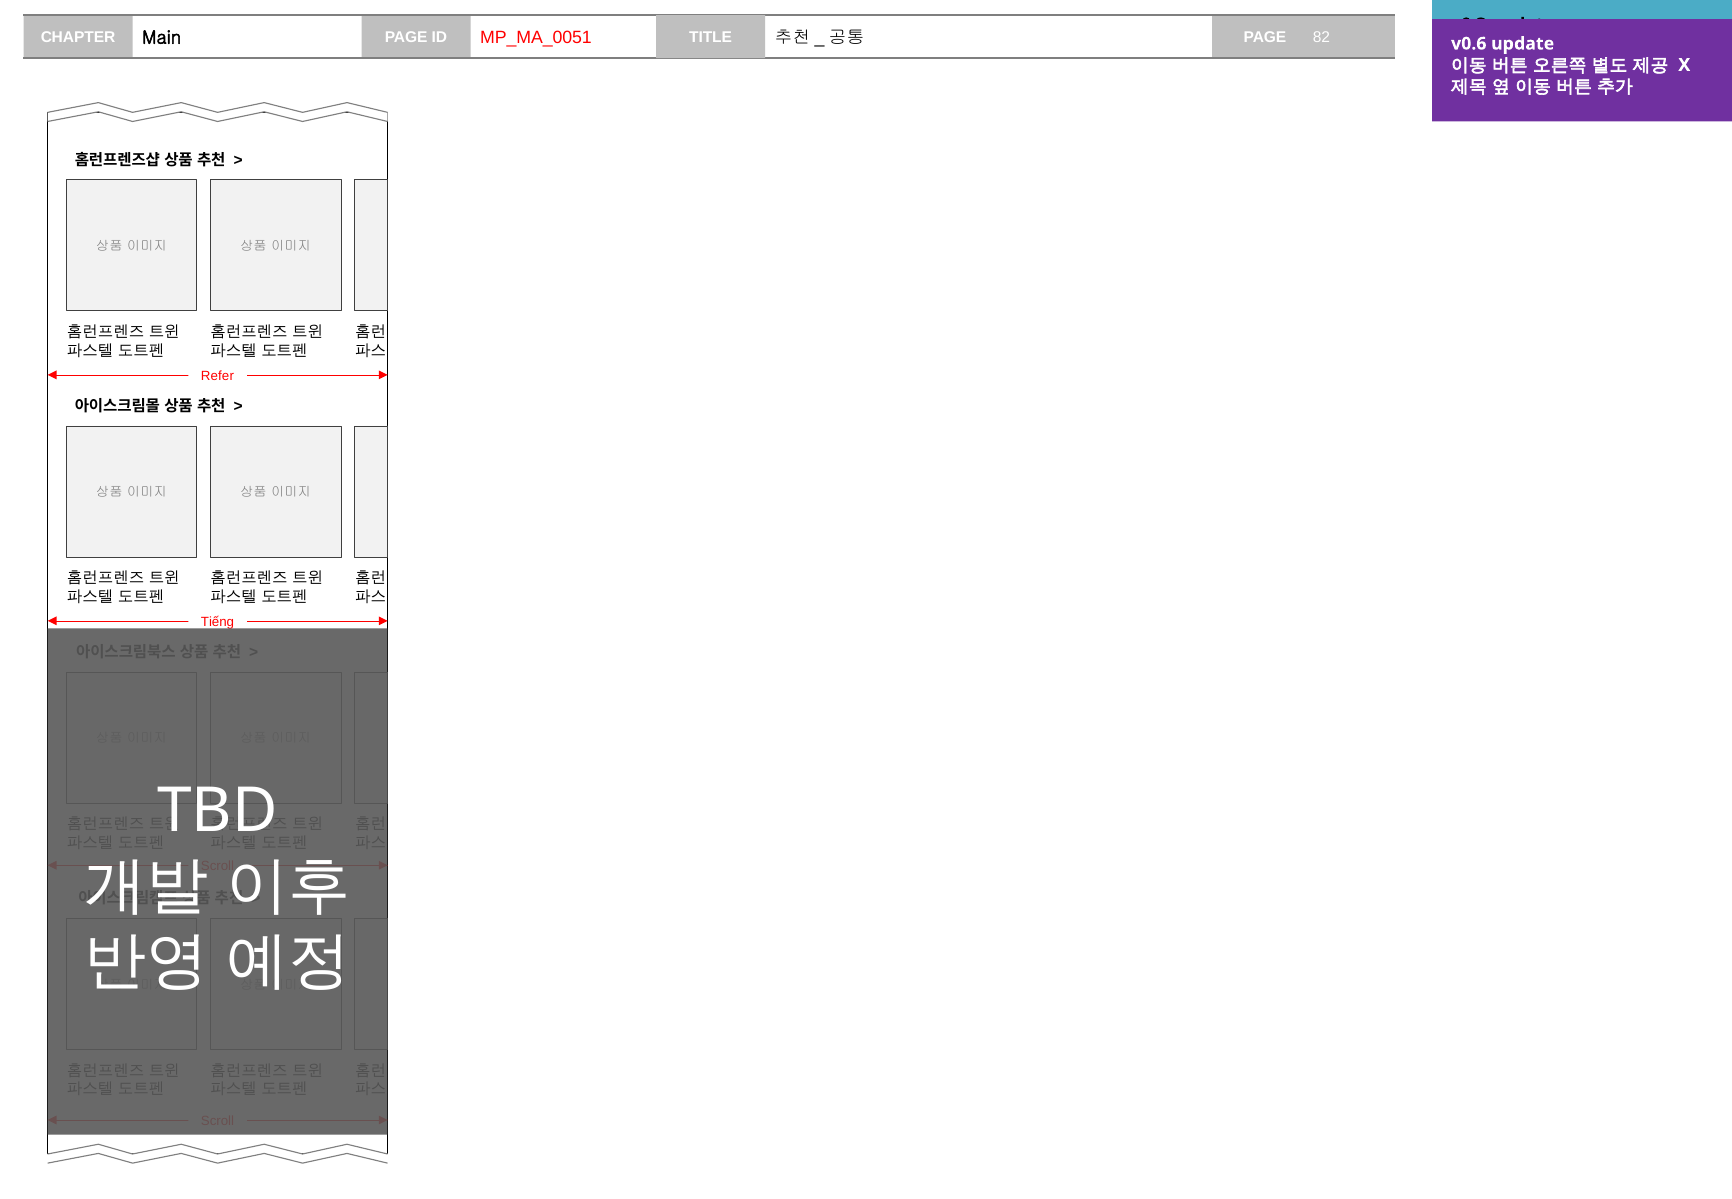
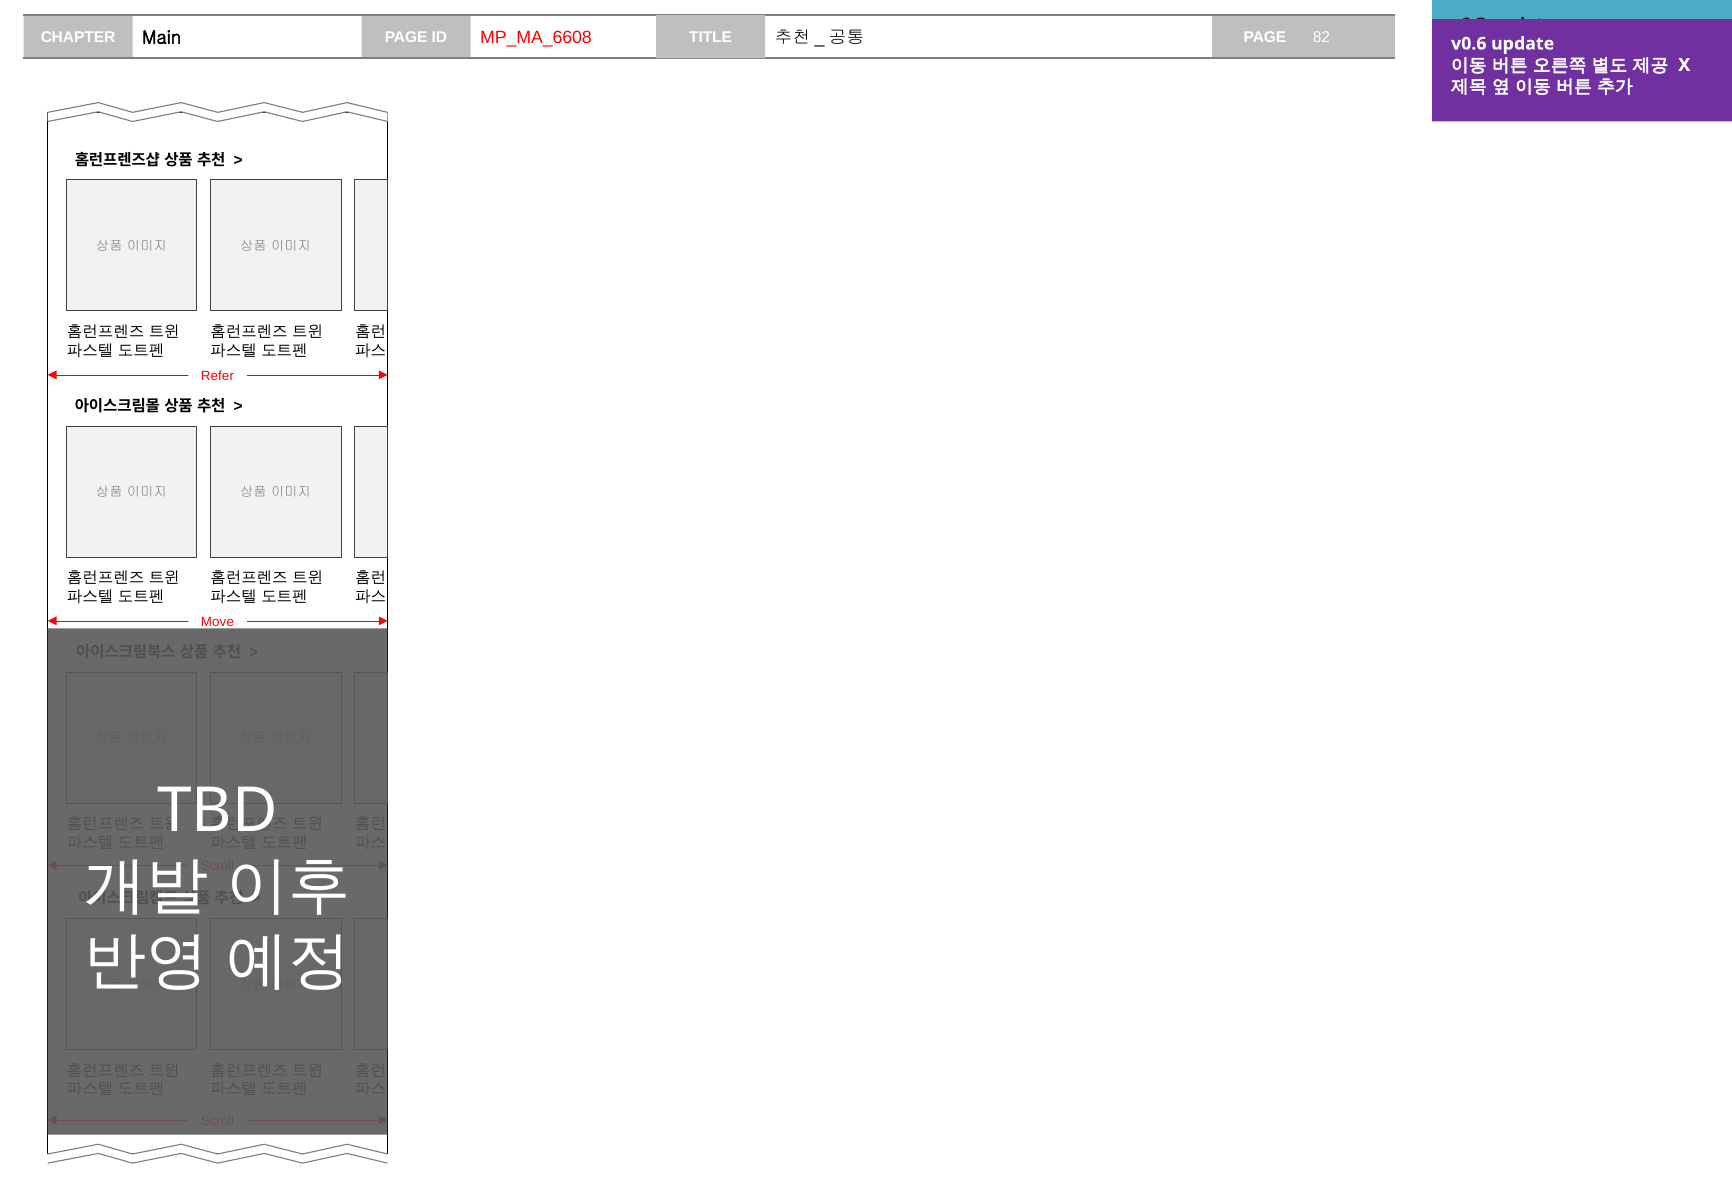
MP_MA_0051: MP_MA_0051 -> MP_MA_6608 (536, 38)
Tiếng: Tiếng -> Move (217, 622)
